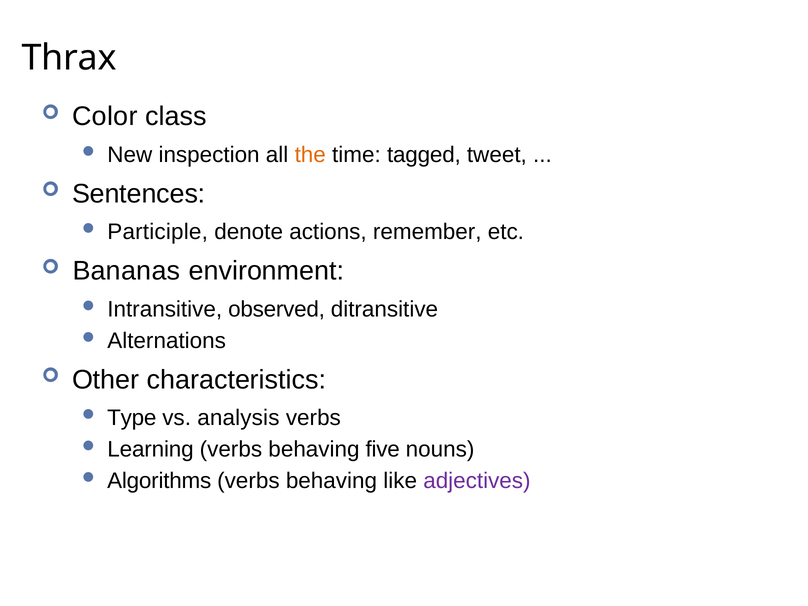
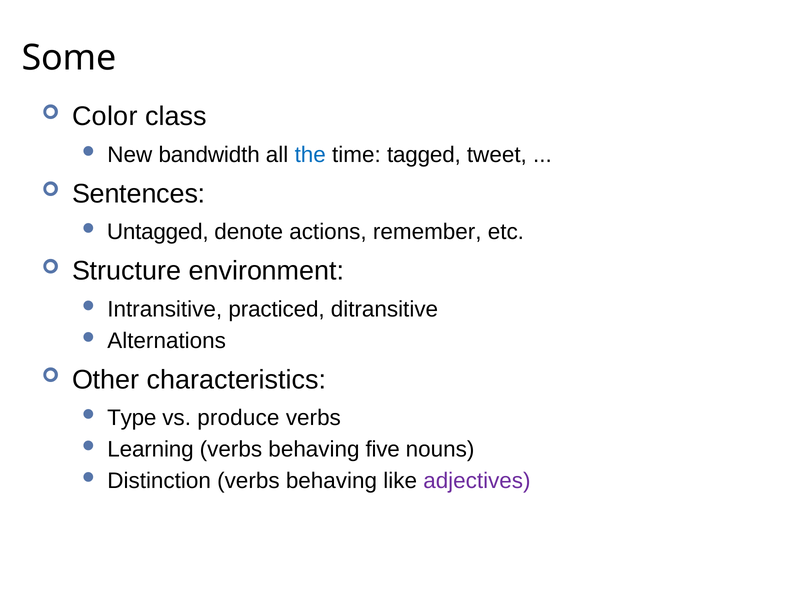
Thrax: Thrax -> Some (69, 58)
inspection: inspection -> bandwidth (209, 155)
the colour: orange -> blue (310, 155)
Participle: Participle -> Untagged (158, 232)
Bananas: Bananas -> Structure (127, 271)
observed: observed -> practiced (277, 309)
analysis: analysis -> produce (238, 418)
Algorithms: Algorithms -> Distinction (159, 481)
